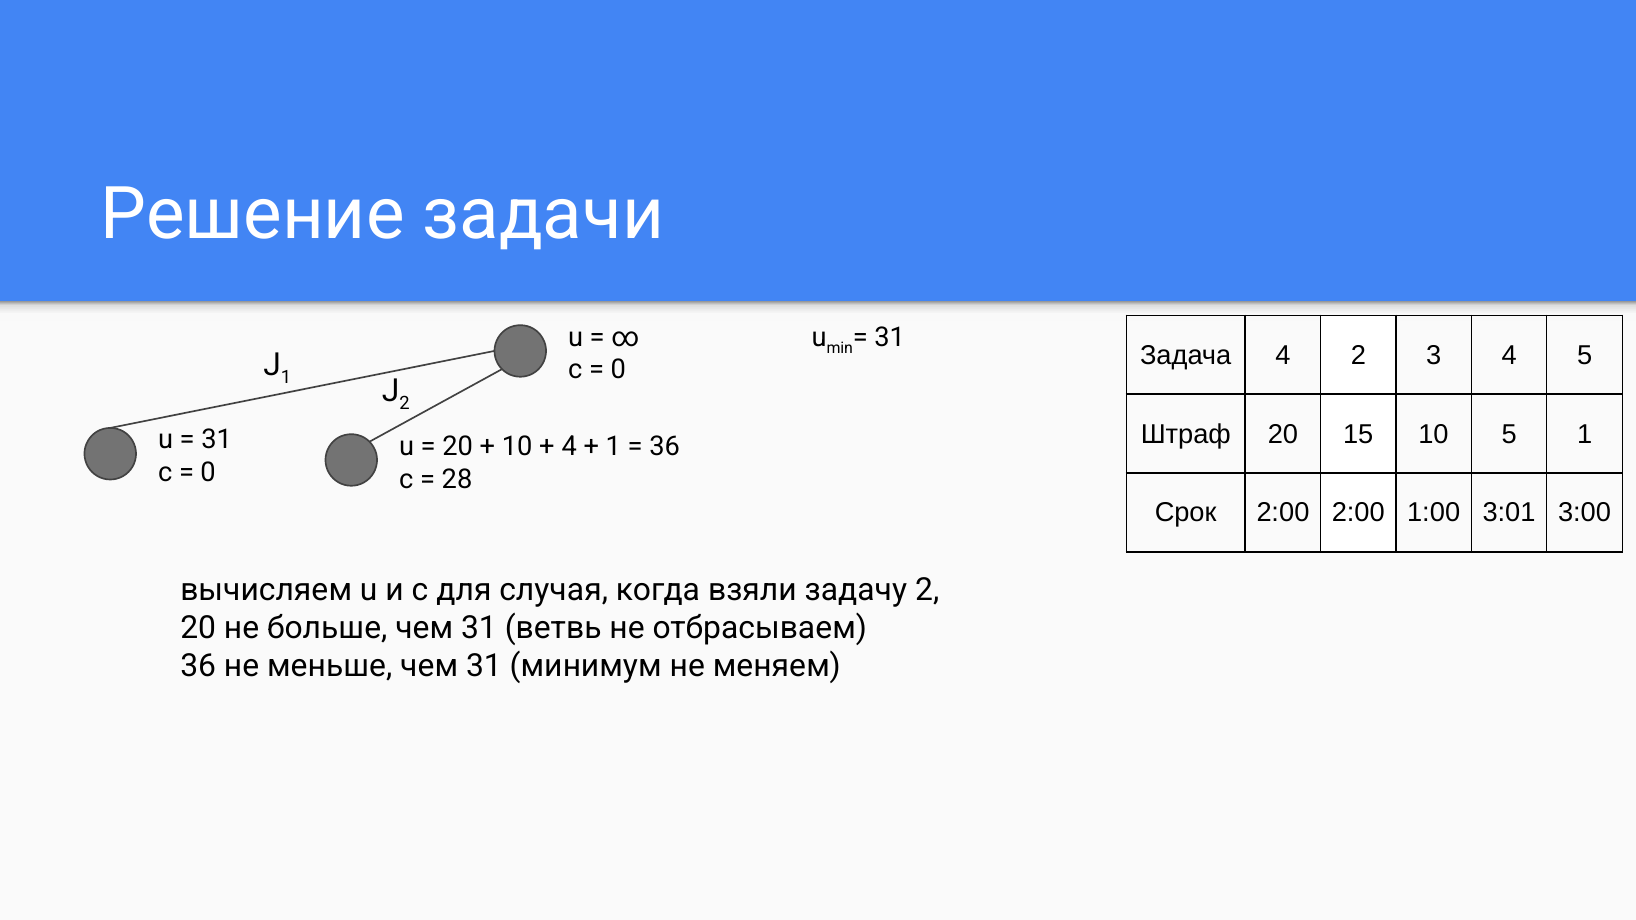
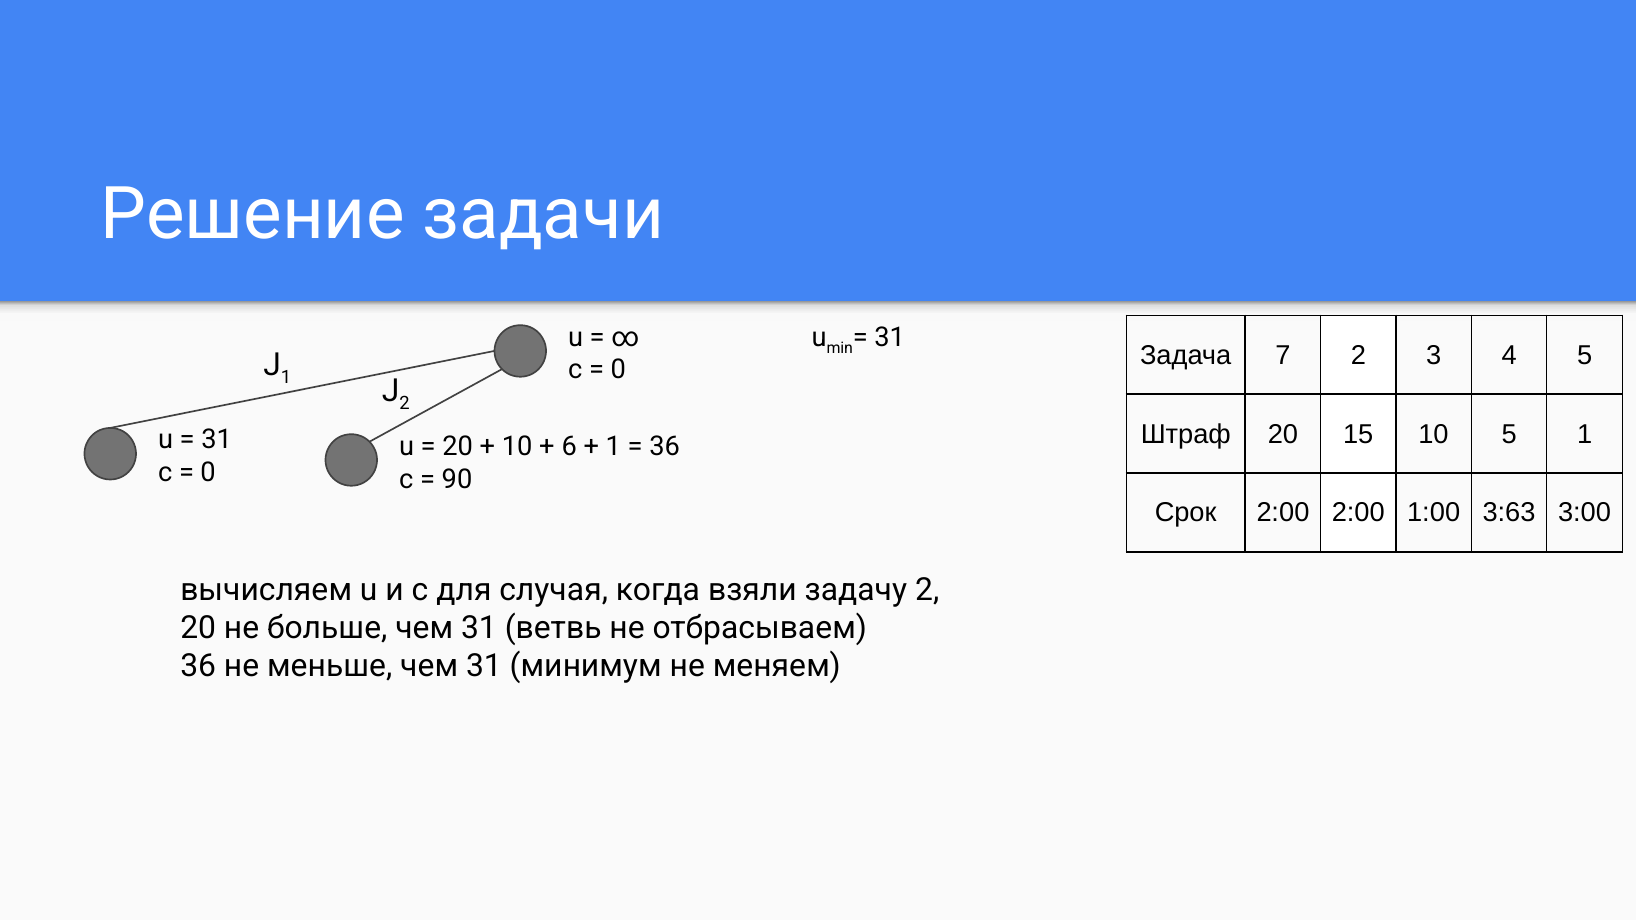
Задача 4: 4 -> 7 (1283, 355)
4: 4 -> 6 (569, 446)
28: 28 -> 90 (457, 479)
3:01: 3:01 -> 3:63 (1509, 513)
